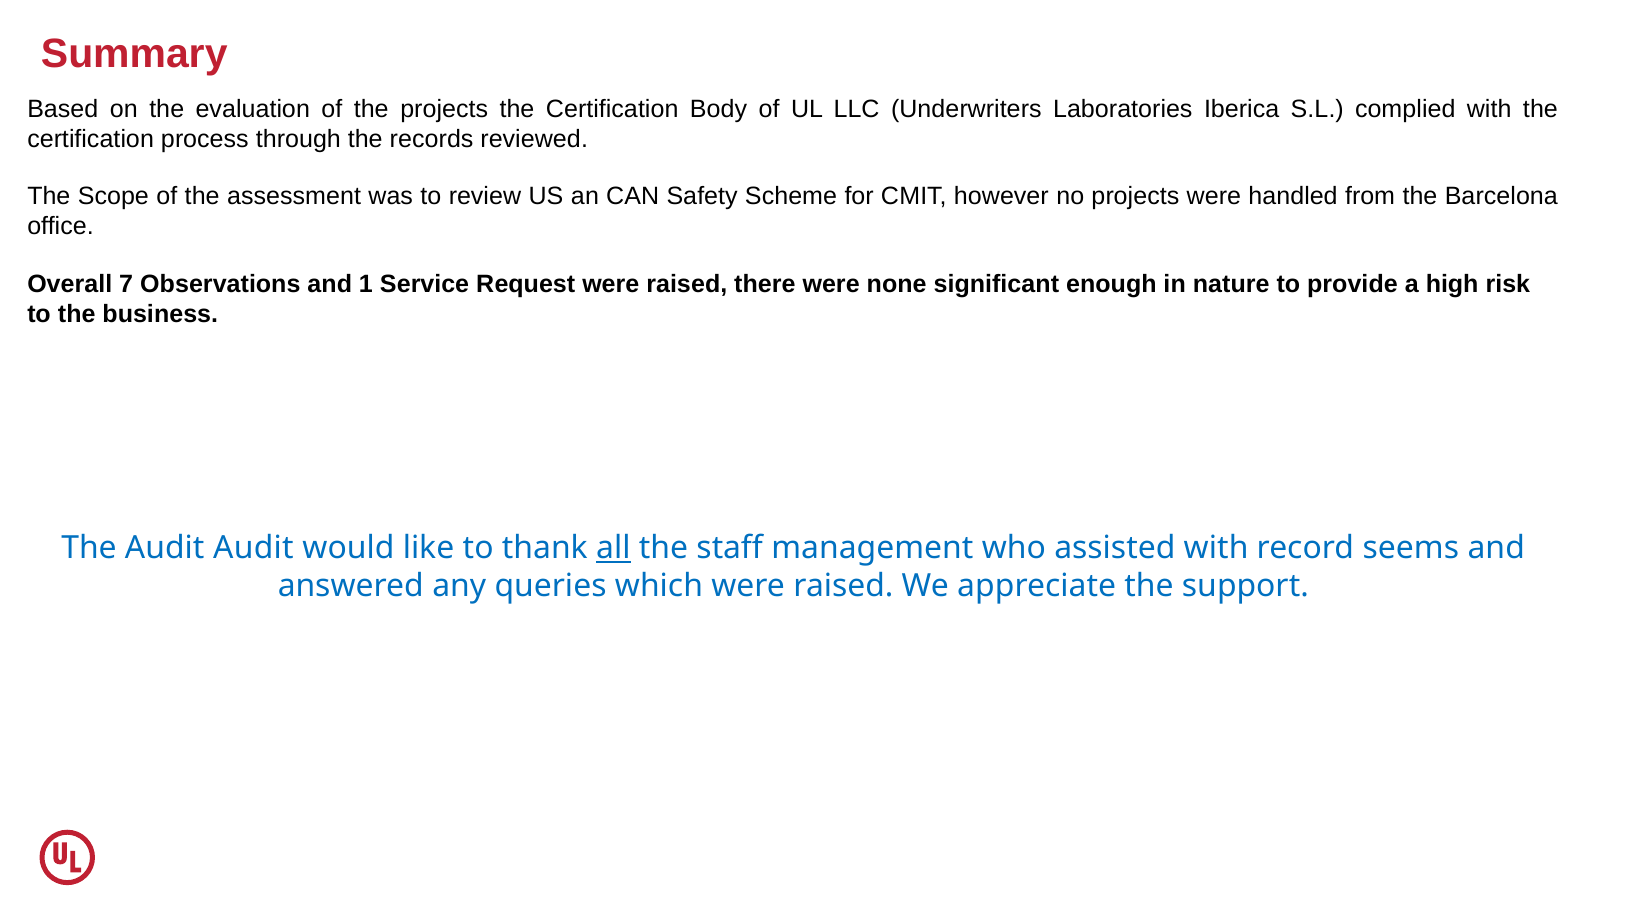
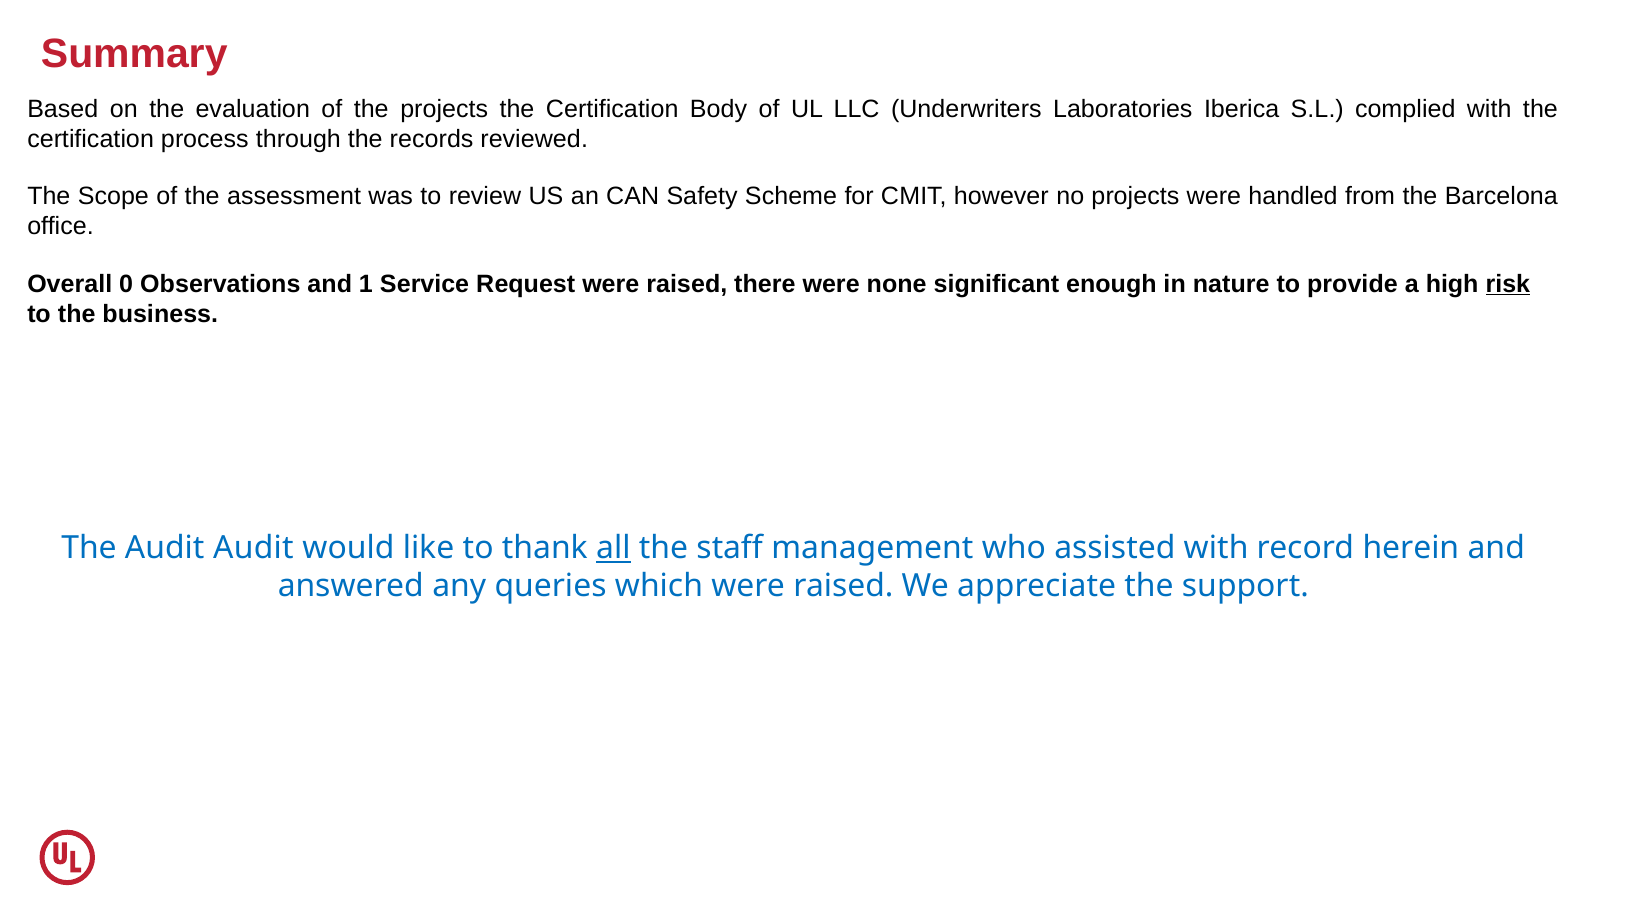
7: 7 -> 0 (126, 284)
risk underline: none -> present (1508, 284)
seems: seems -> herein (1411, 548)
